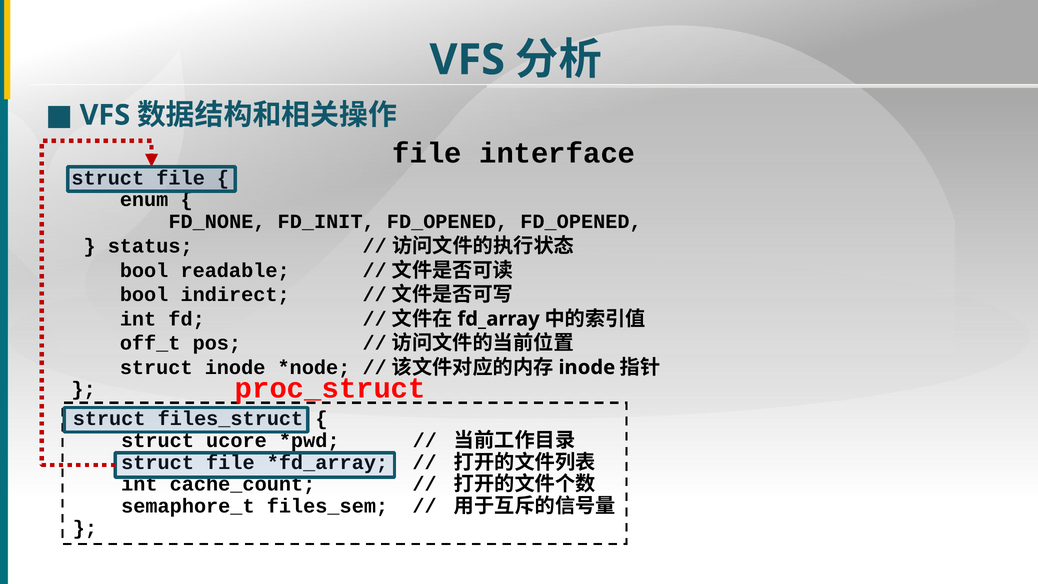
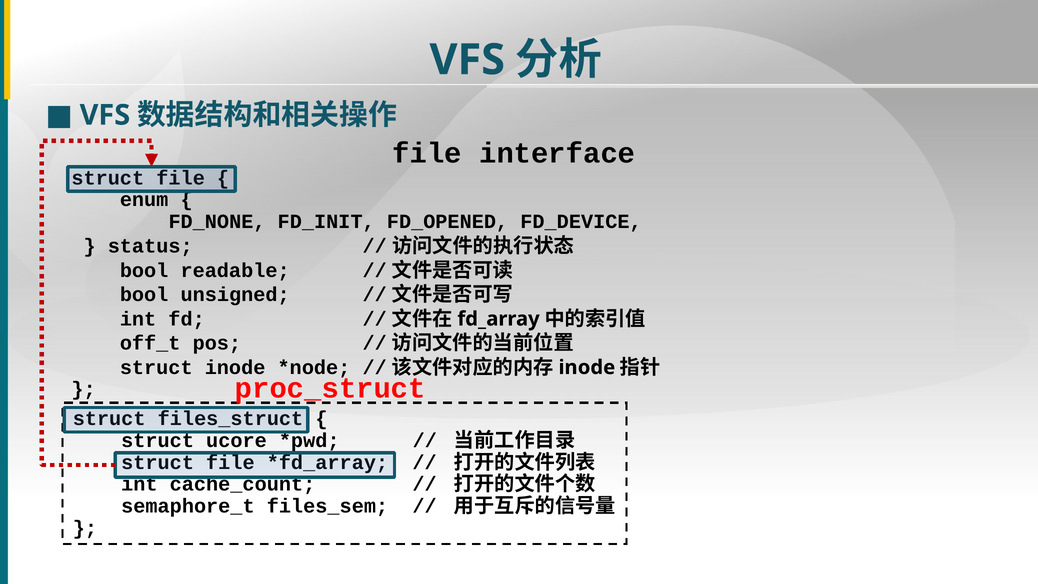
FD_OPENED FD_OPENED: FD_OPENED -> FD_DEVICE (581, 222)
indirect: indirect -> unsigned (235, 295)
